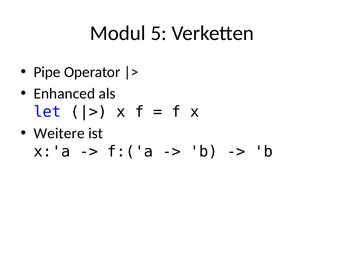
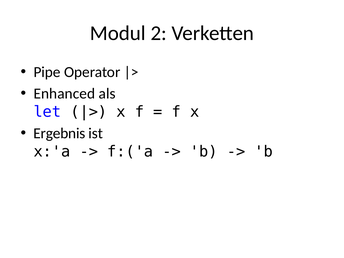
5: 5 -> 2 (159, 33)
Weitere: Weitere -> Ergebnis (59, 133)
